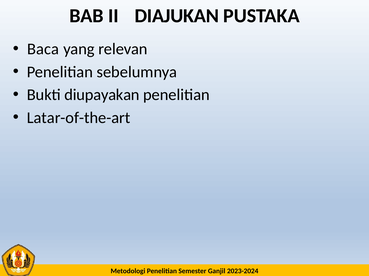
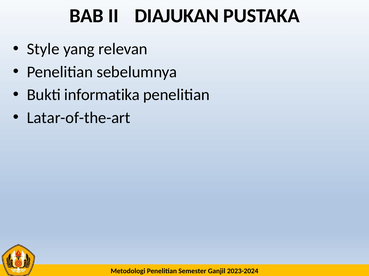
Baca: Baca -> Style (43, 49)
diupayakan: diupayakan -> informatika (102, 95)
